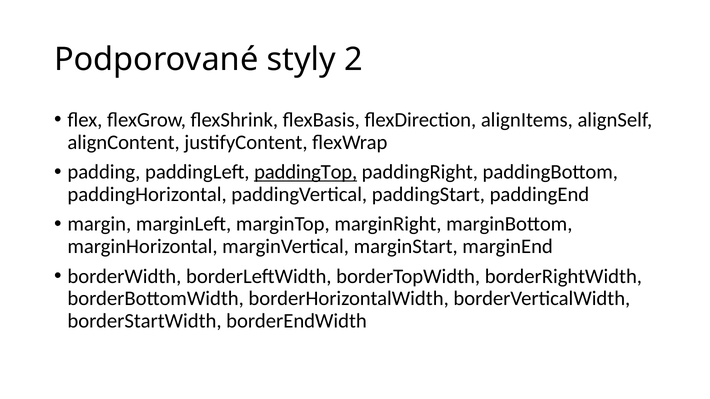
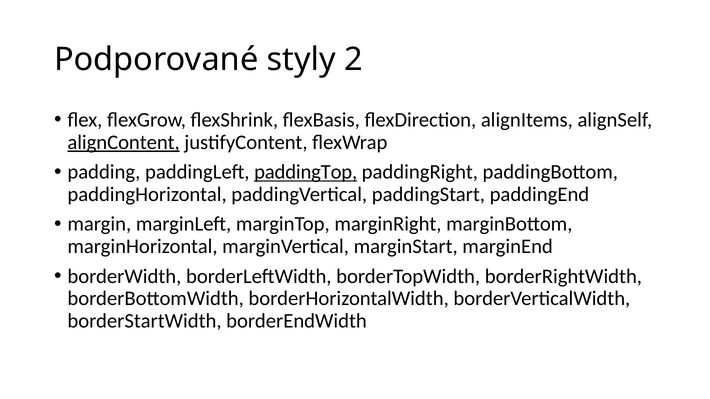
alignContent underline: none -> present (124, 142)
